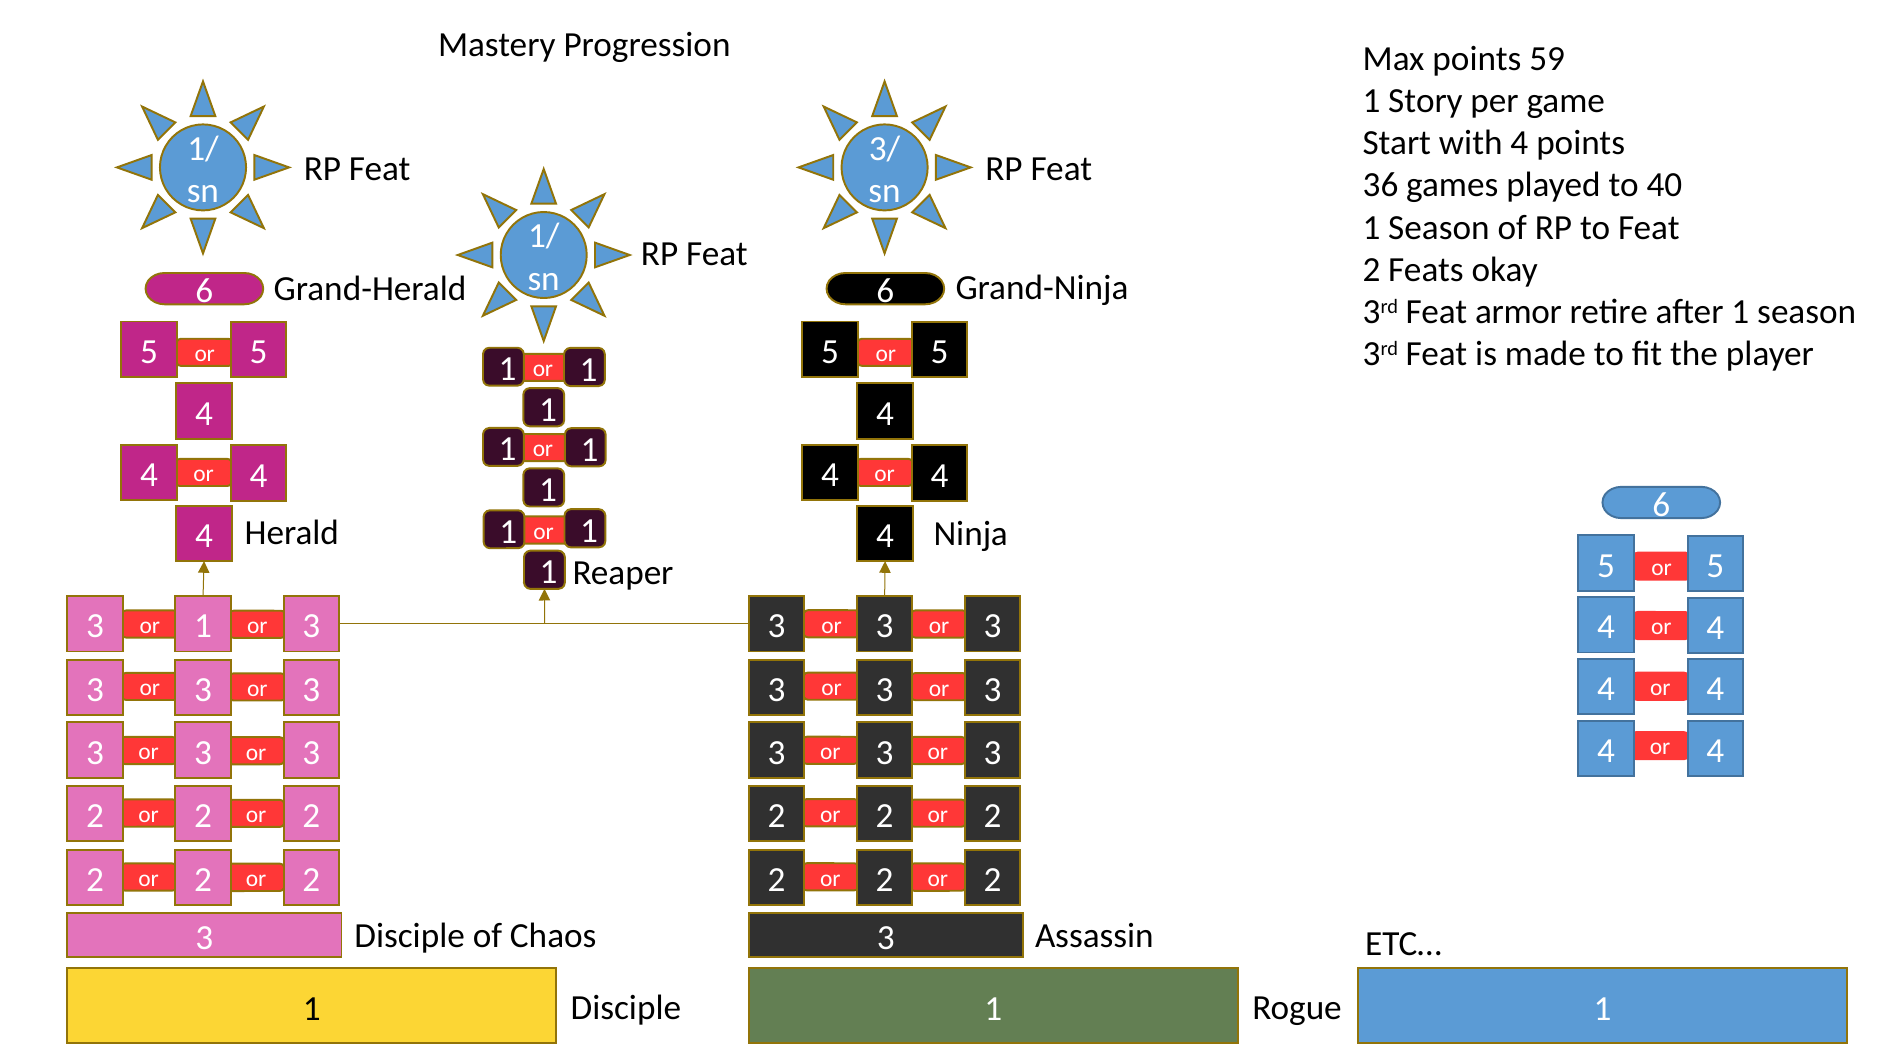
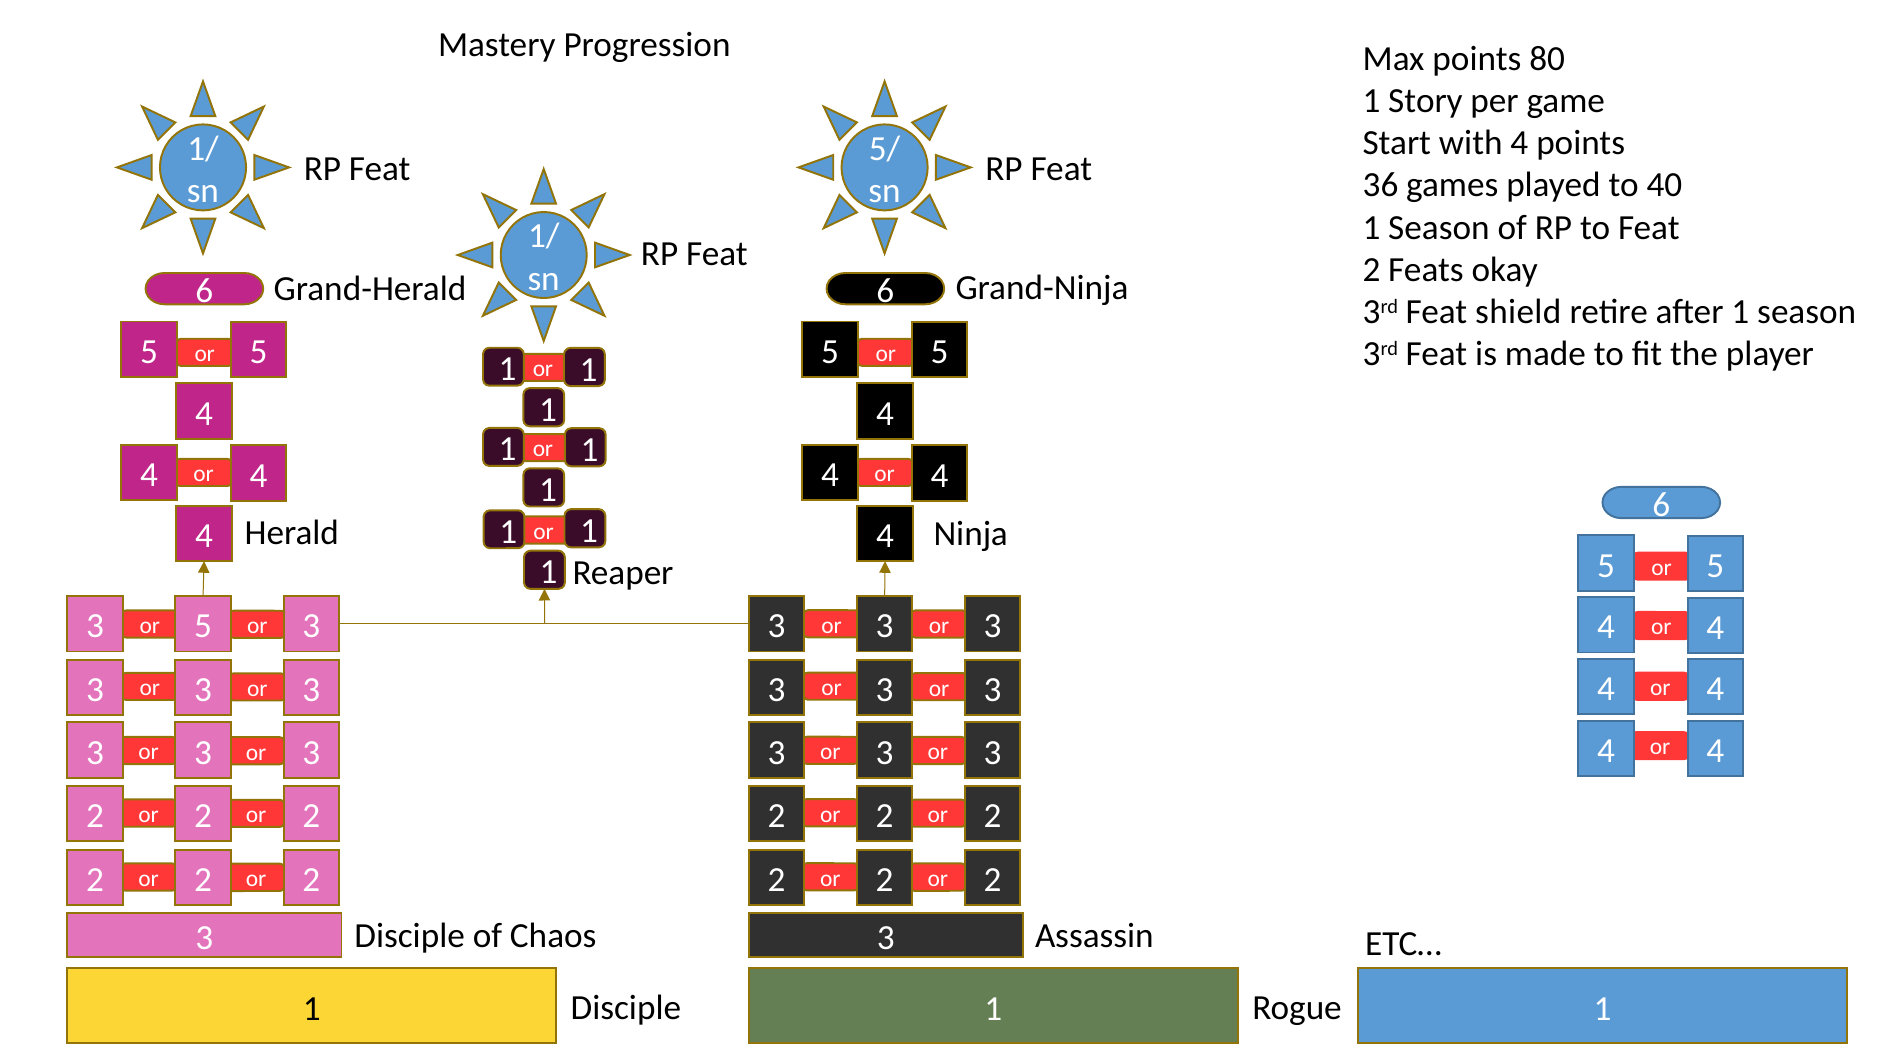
59: 59 -> 80 (1547, 58)
3/: 3/ -> 5/ (885, 149)
armor: armor -> shield (1518, 312)
1: 1 -> 5 (203, 626)
